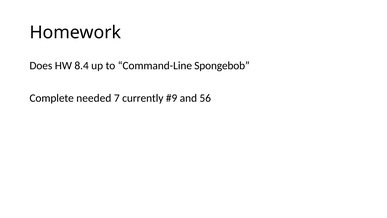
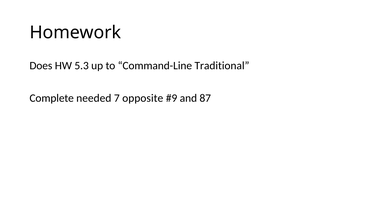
8.4: 8.4 -> 5.3 (82, 65)
Spongebob: Spongebob -> Traditional (222, 65)
currently: currently -> opposite (143, 98)
56: 56 -> 87 (205, 98)
